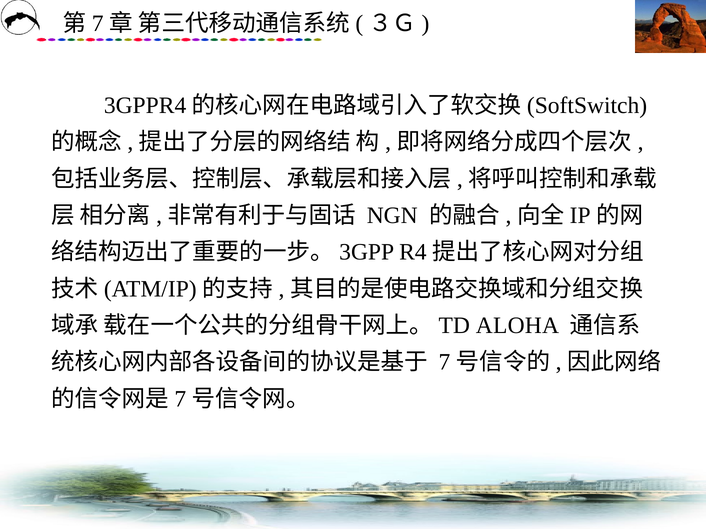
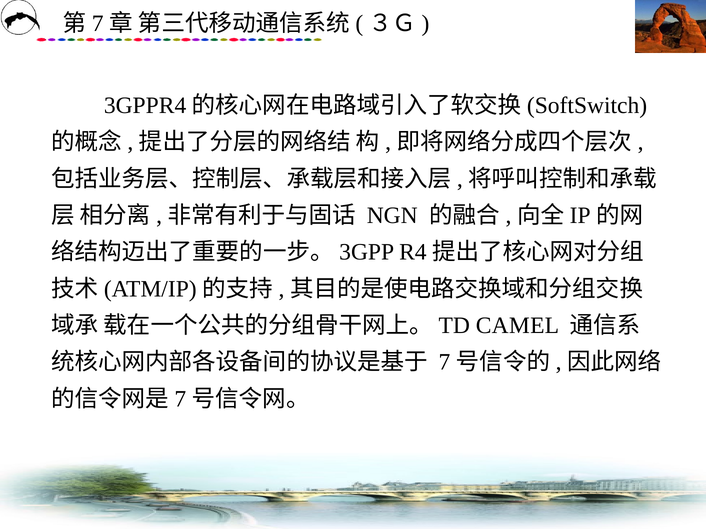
ALOHA: ALOHA -> CAMEL (517, 326)
